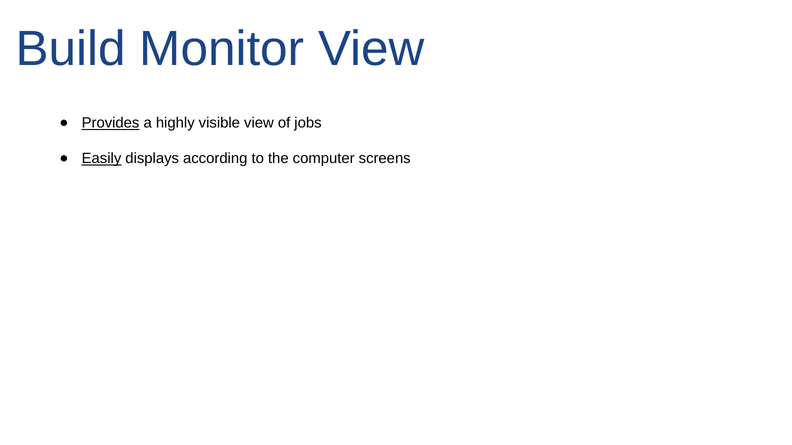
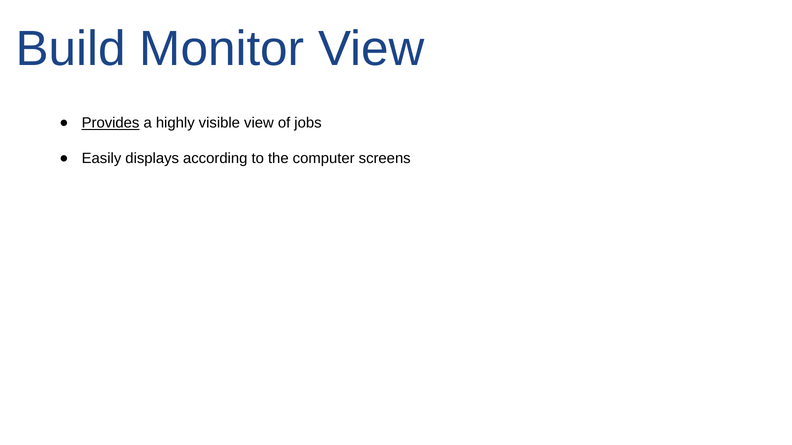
Easily underline: present -> none (102, 159)
